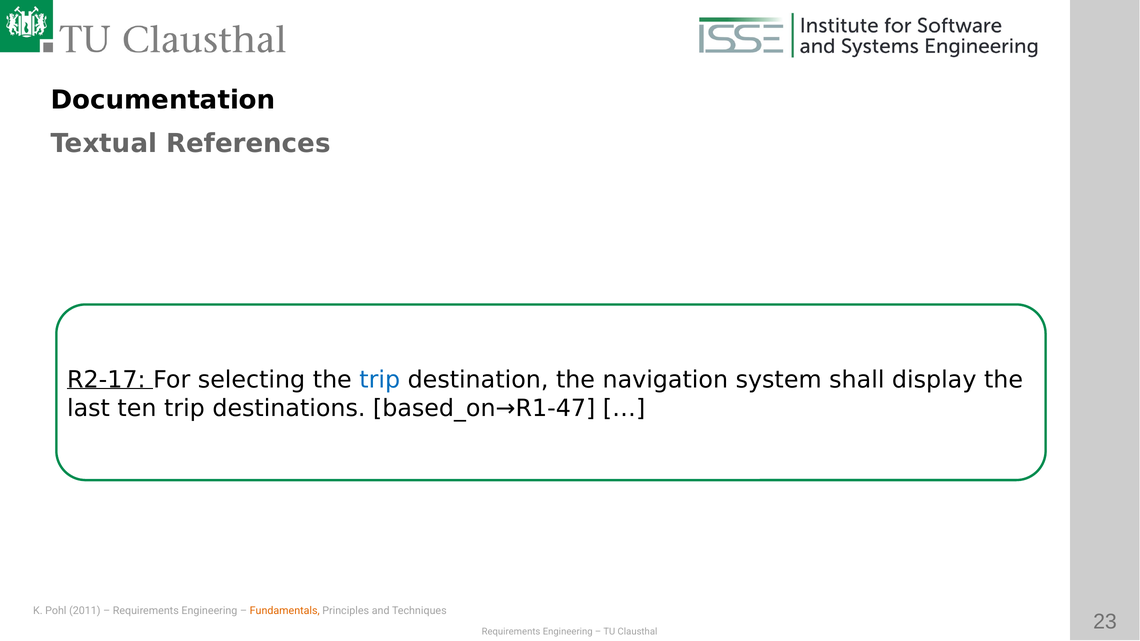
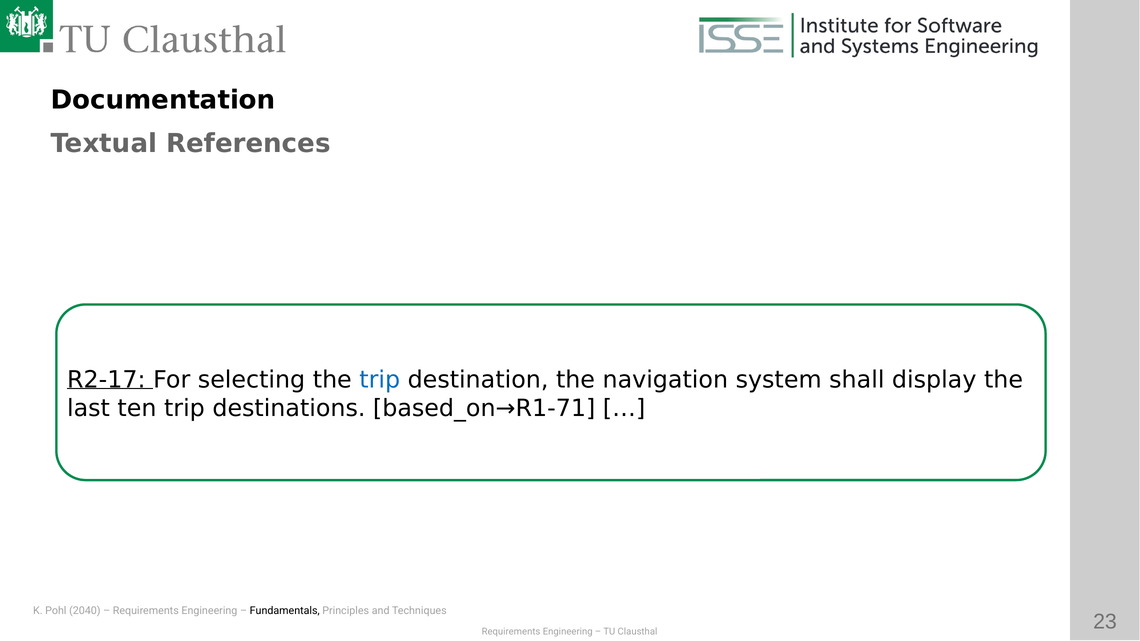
based_on→R1-47: based_on→R1-47 -> based_on→R1-71 (484, 408)
2011: 2011 -> 2040 (85, 611)
Fundamentals colour: orange -> black (285, 611)
